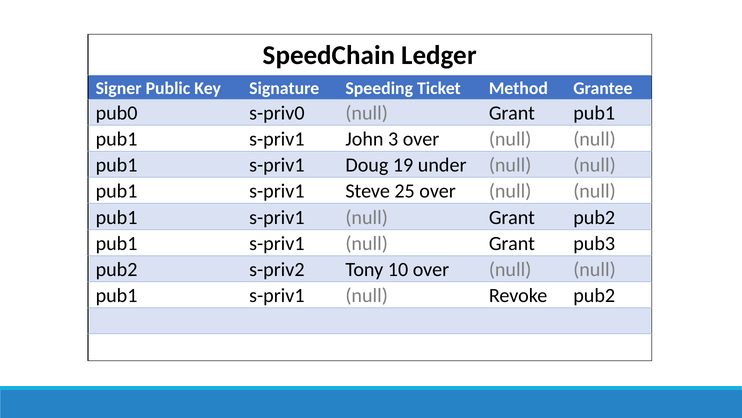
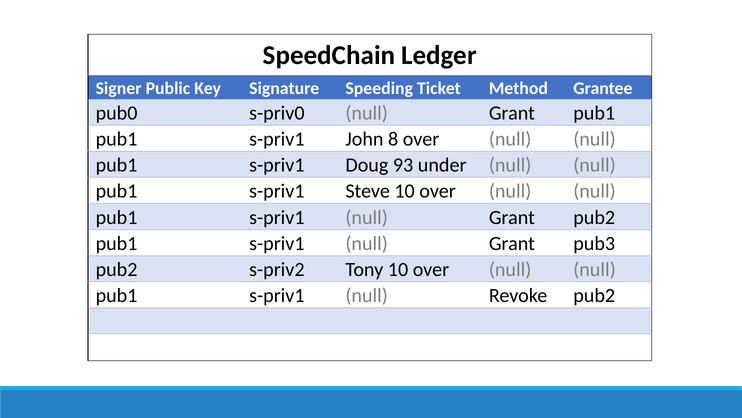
3: 3 -> 8 (393, 139)
19: 19 -> 93 (403, 165)
Steve 25: 25 -> 10 (405, 191)
